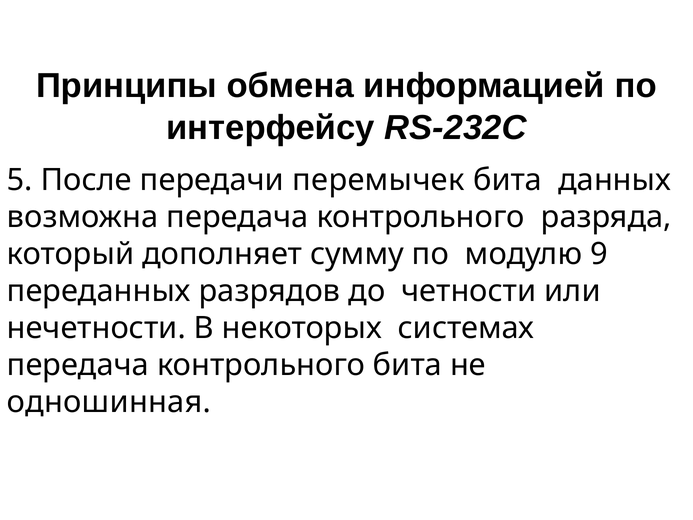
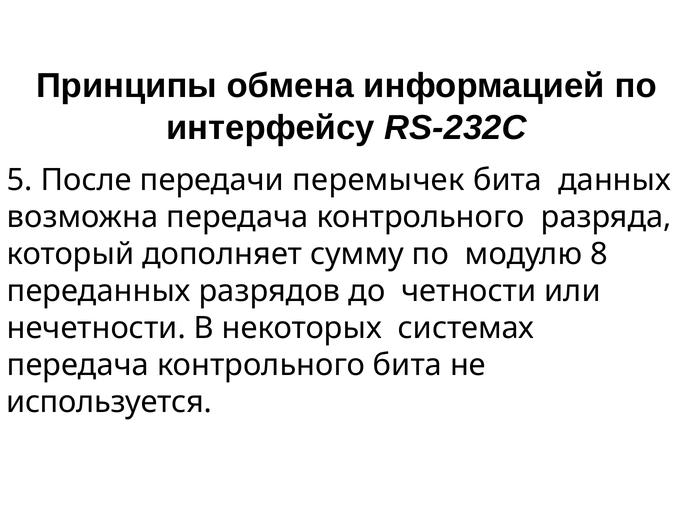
9: 9 -> 8 (599, 254)
одношинная: одношинная -> используется (109, 402)
